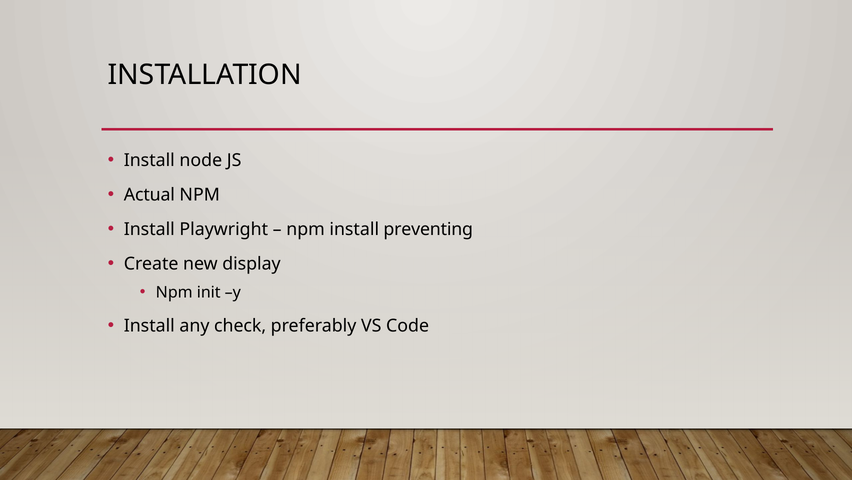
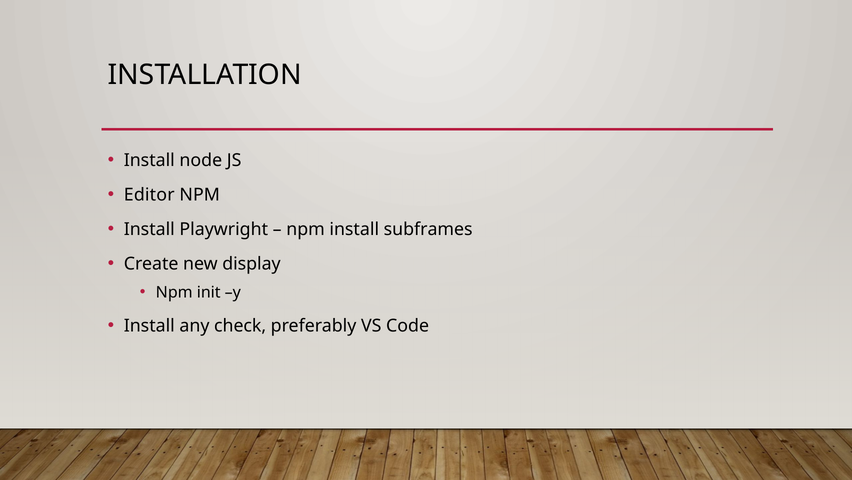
Actual: Actual -> Editor (149, 195)
preventing: preventing -> subframes (428, 229)
